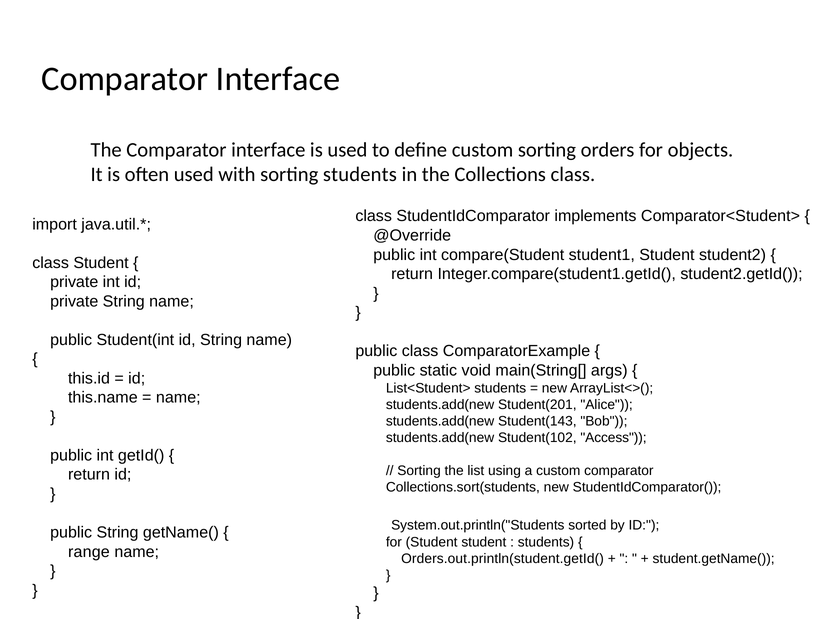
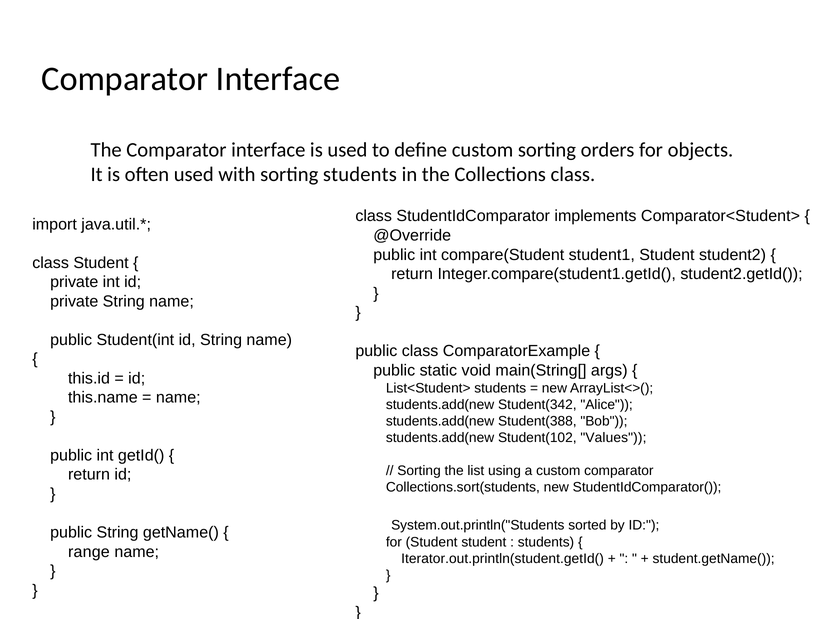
Student(201: Student(201 -> Student(342 (537, 404)
Student(143: Student(143 -> Student(388 (537, 421)
Access: Access -> Values (613, 437)
Orders.out.println(student.getId(: Orders.out.println(student.getId( -> Iterator.out.println(student.getId( (503, 558)
